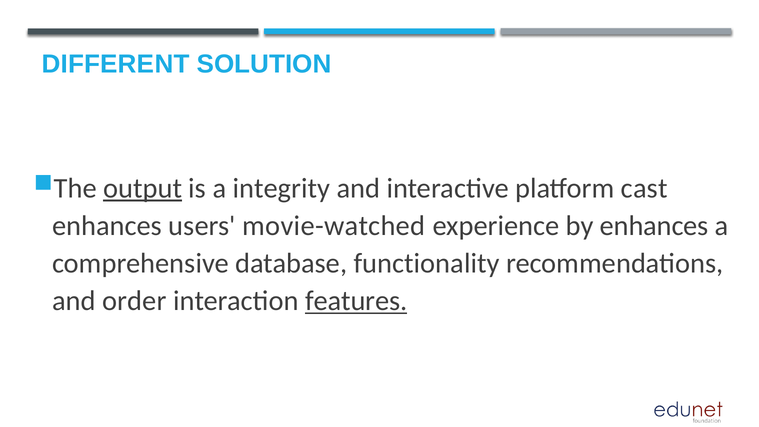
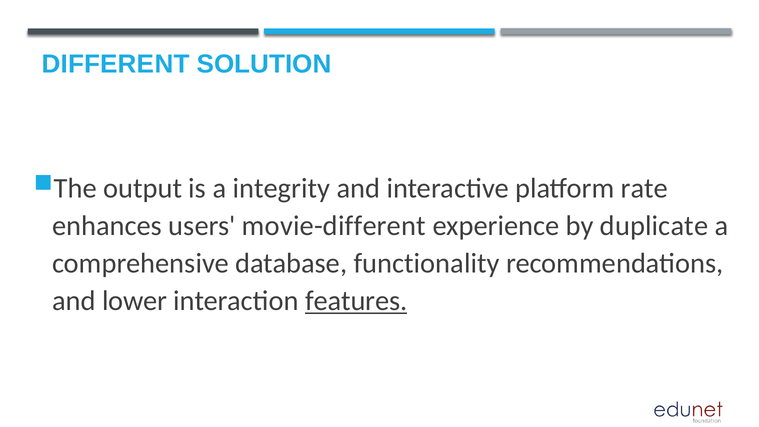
output underline: present -> none (143, 188)
cast: cast -> rate (644, 188)
movie-watched: movie-watched -> movie-different (334, 226)
by enhances: enhances -> duplicate (654, 226)
order: order -> lower (135, 301)
